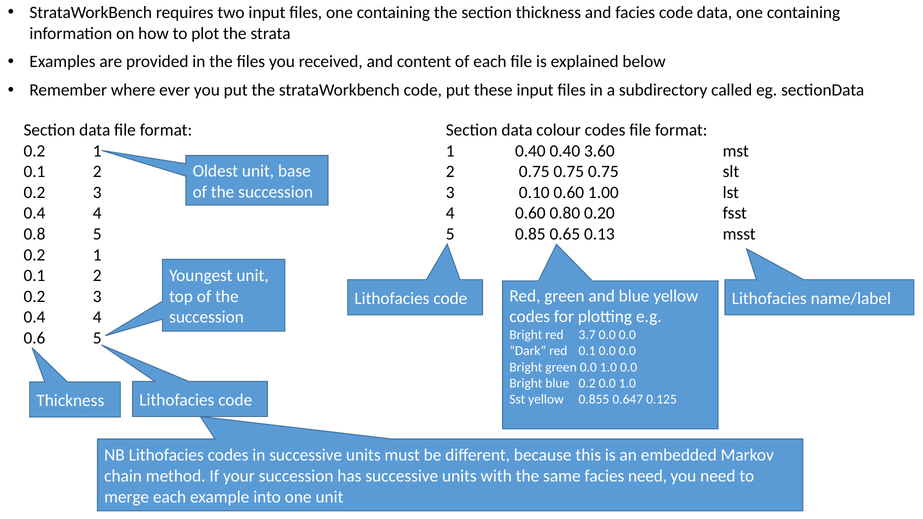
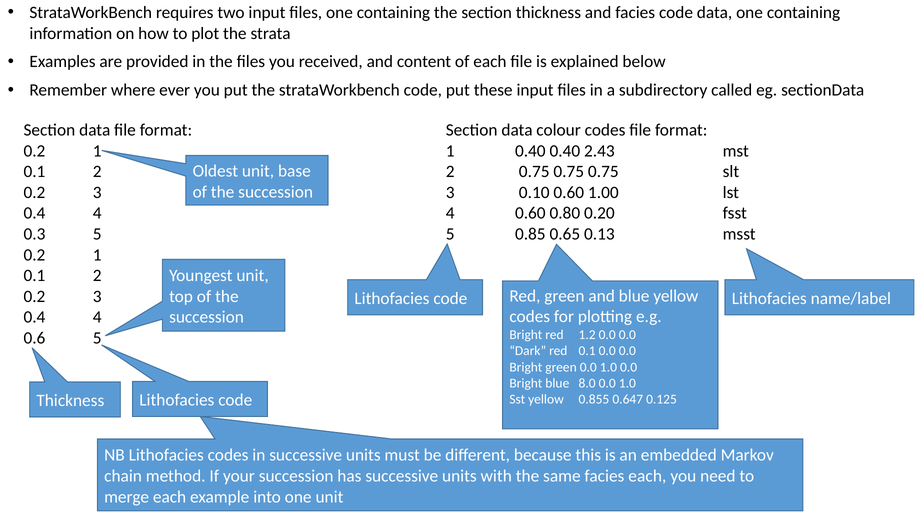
3.60: 3.60 -> 2.43 (599, 151)
0.8: 0.8 -> 0.3 (35, 234)
3.7: 3.7 -> 1.2 (587, 335)
blue 0.2: 0.2 -> 8.0 (587, 383)
facies need: need -> each (647, 476)
